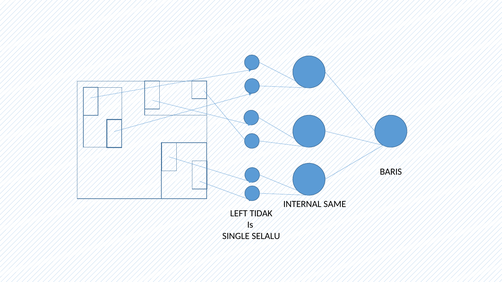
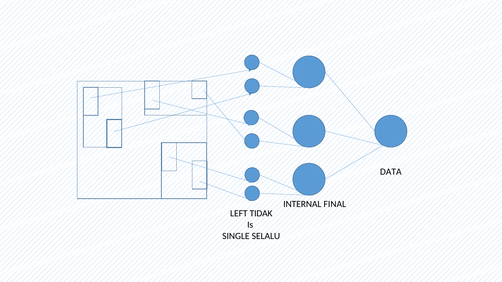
BARIS: BARIS -> DATA (391, 172)
SAME: SAME -> FINAL (335, 204)
